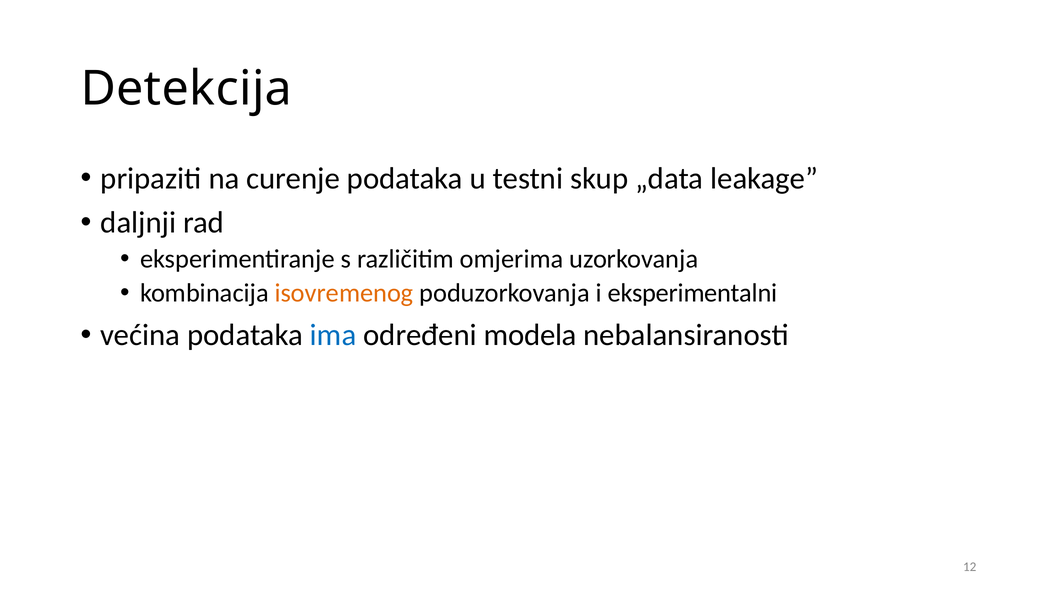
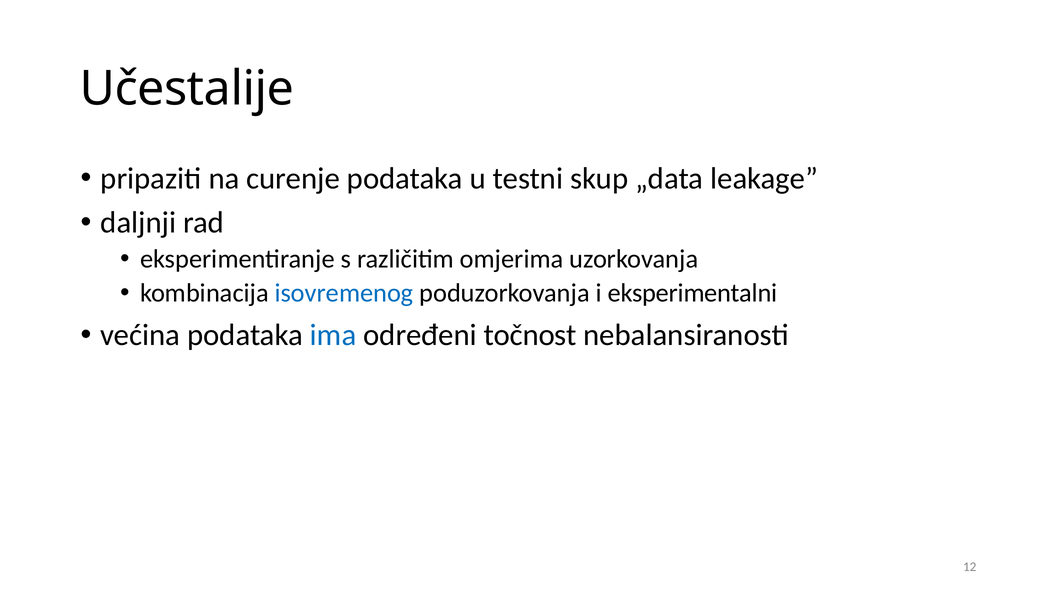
Detekcija: Detekcija -> Učestalije (187, 89)
isovremenog colour: orange -> blue (344, 293)
modela: modela -> točnost (530, 335)
